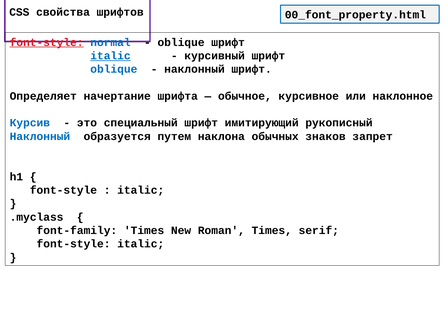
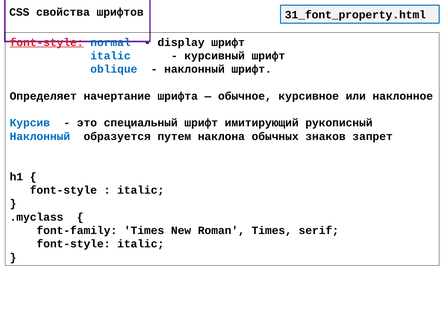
00_font_property.html: 00_font_property.html -> 31_font_property.html (355, 15)
oblique: oblique -> display (181, 42)
italic underline: present -> none (110, 56)
